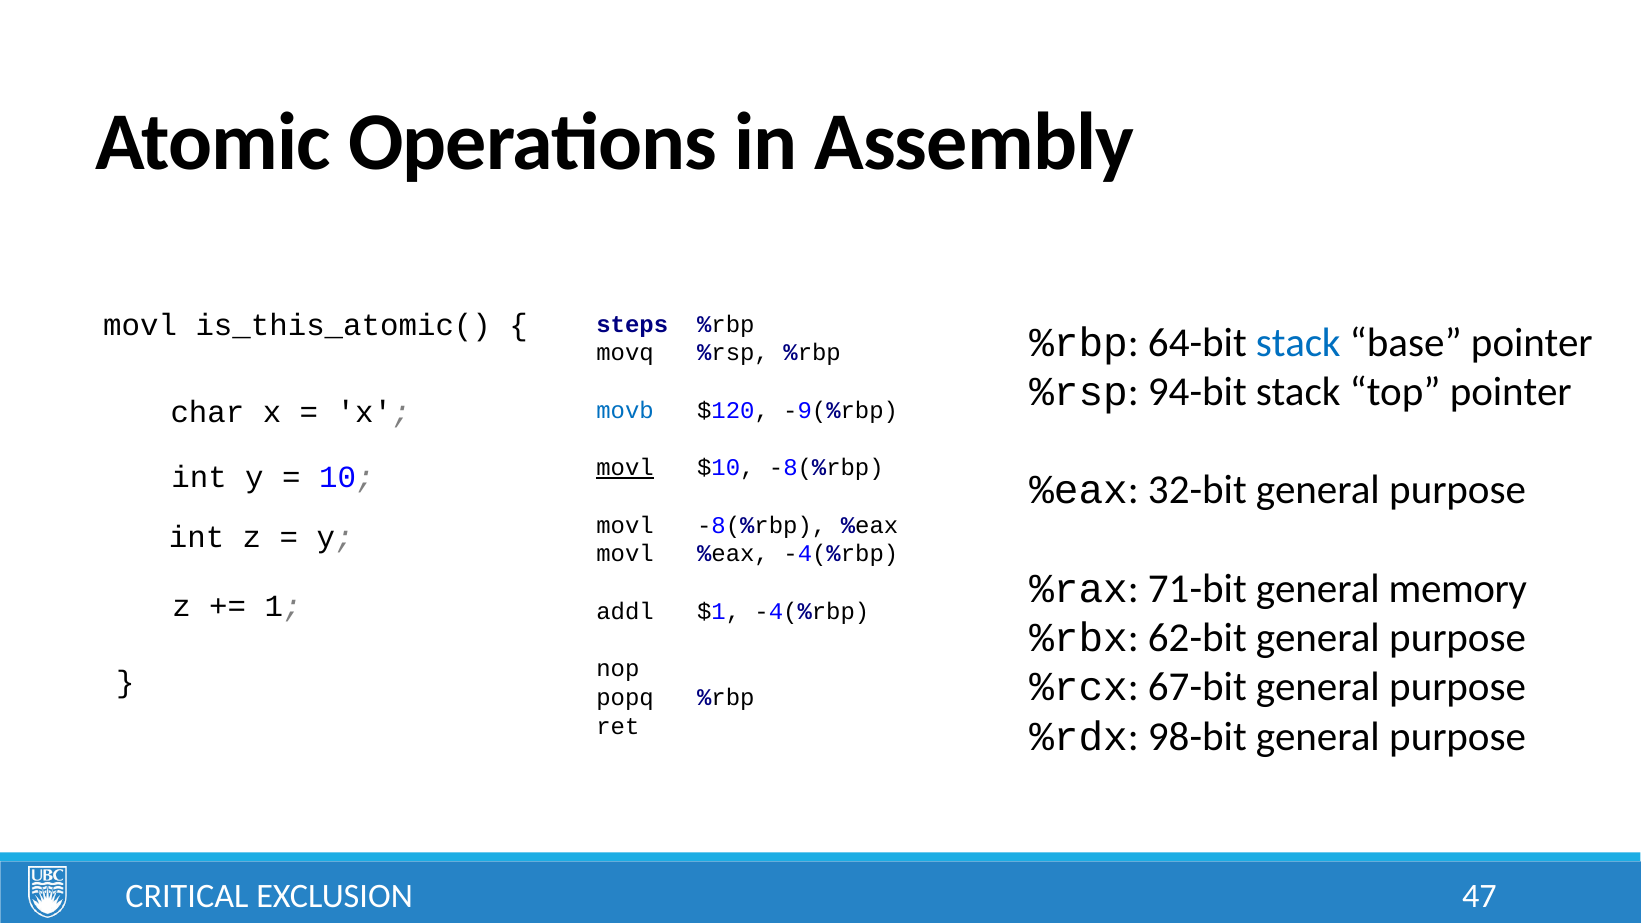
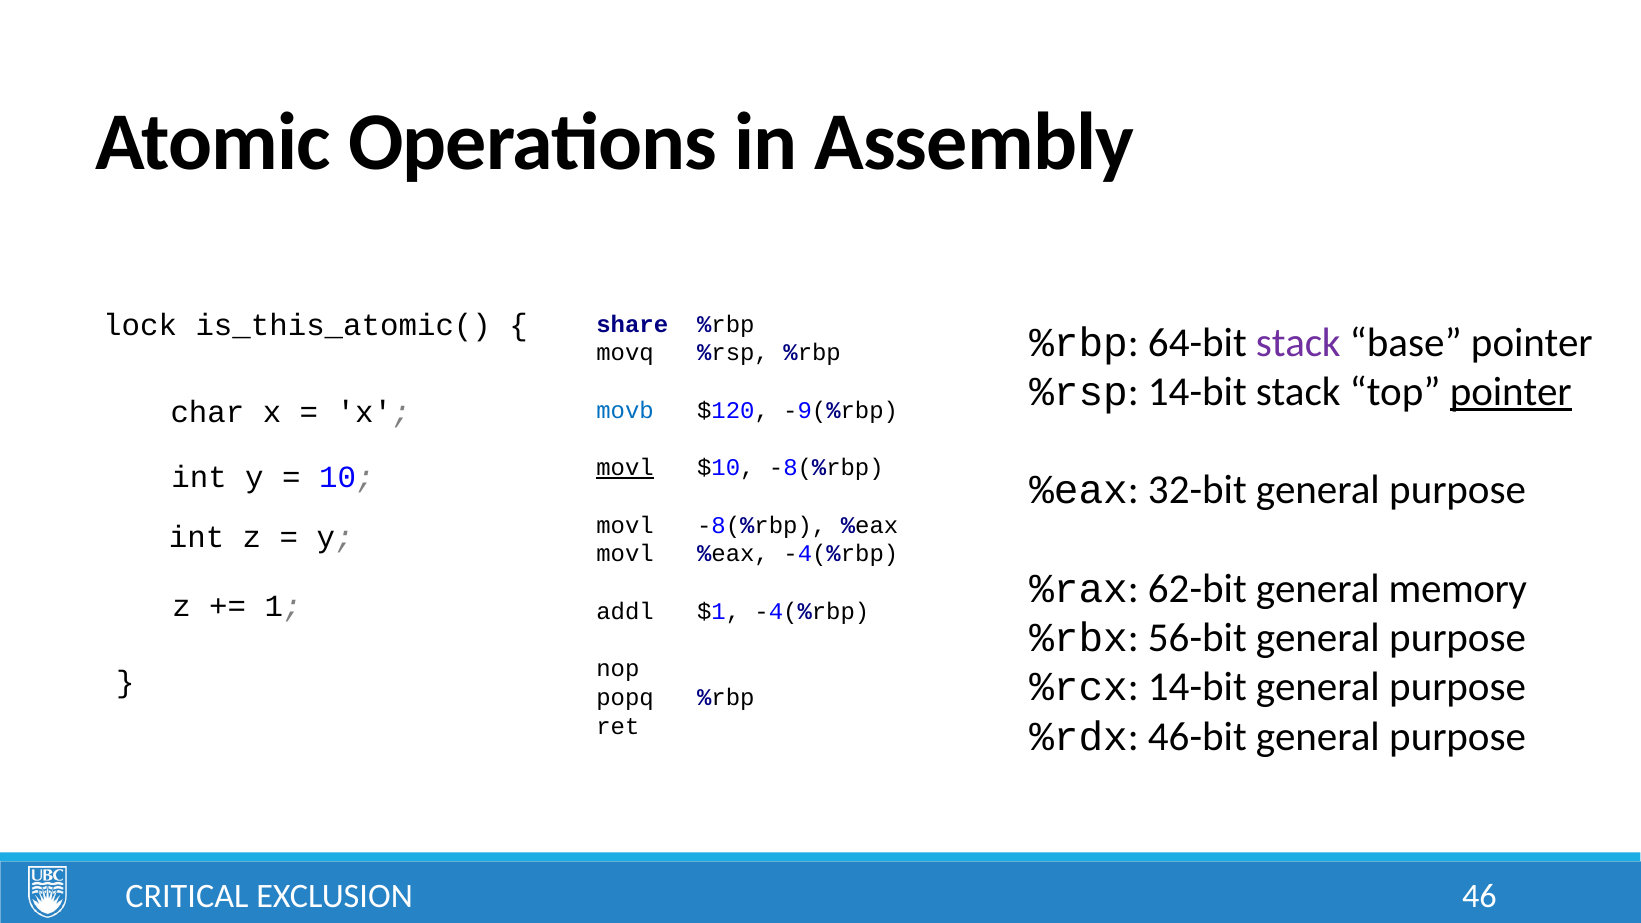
movl: movl -> lock (140, 326)
steps: steps -> share (632, 324)
stack colour: blue -> purple (1298, 343)
%rsp 94-bit: 94-bit -> 14-bit (1197, 392)
pointer underline: none -> present (1511, 392)
71-bit: 71-bit -> 62-bit (1197, 589)
62-bit: 62-bit -> 56-bit (1197, 638)
%rcx 67-bit: 67-bit -> 14-bit (1197, 687)
98-bit: 98-bit -> 46-bit (1197, 737)
47: 47 -> 46 (1480, 896)
